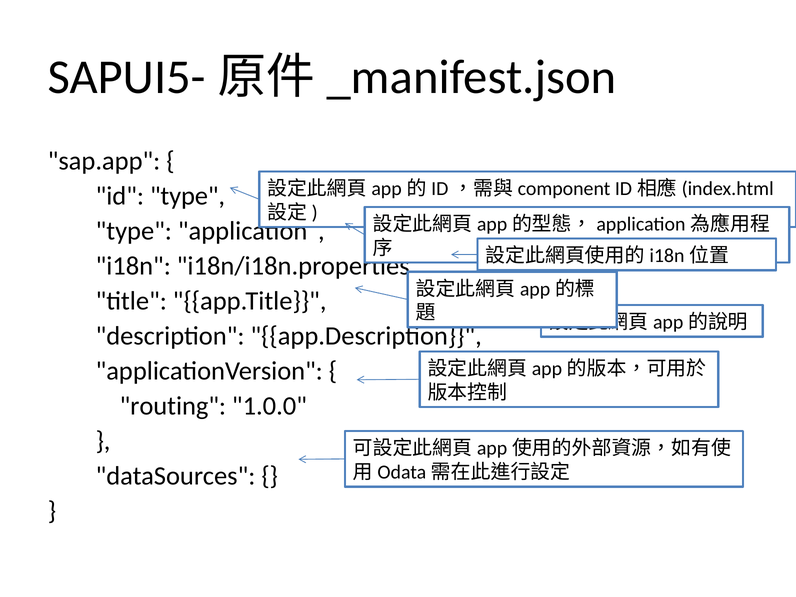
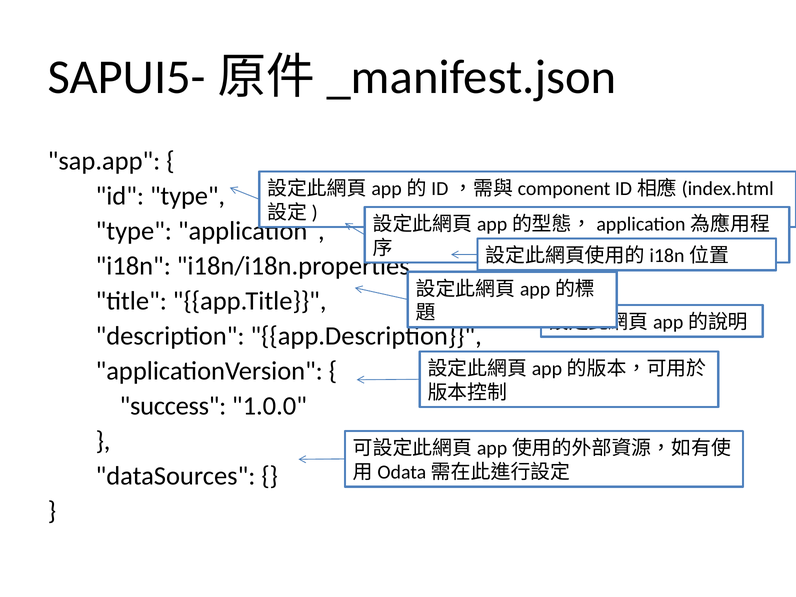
routing: routing -> success (173, 406)
